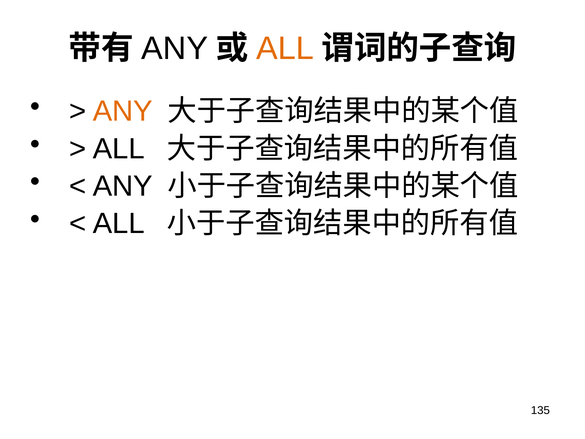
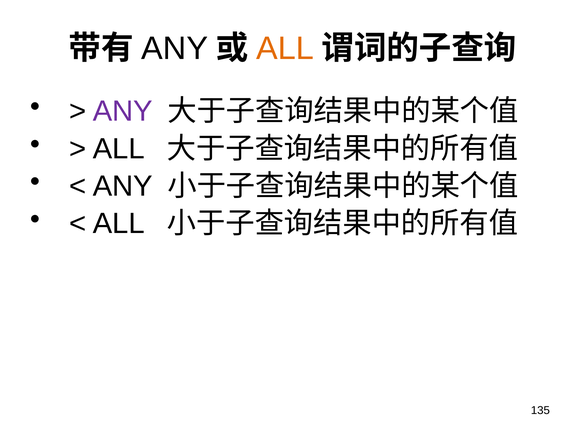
ANY colour: orange -> purple (123, 111)
